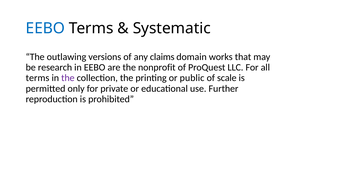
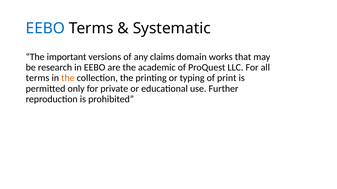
outlawing: outlawing -> important (67, 57)
nonprofit: nonprofit -> academic (157, 68)
the colour: purple -> orange (68, 78)
public: public -> typing (192, 78)
scale: scale -> print (227, 78)
